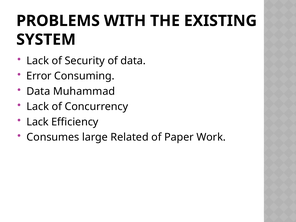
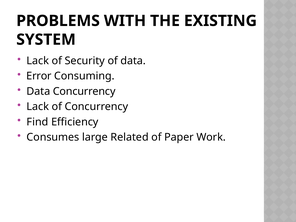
Data Muhammad: Muhammad -> Concurrency (84, 91)
Lack: Lack -> Find (37, 122)
